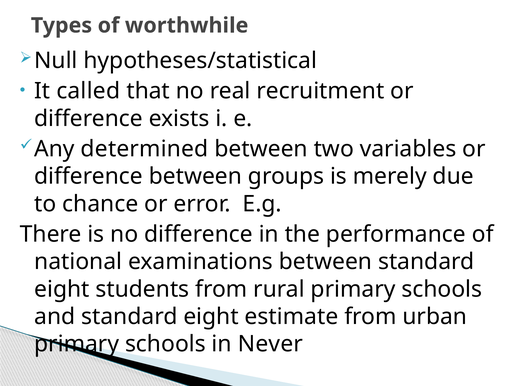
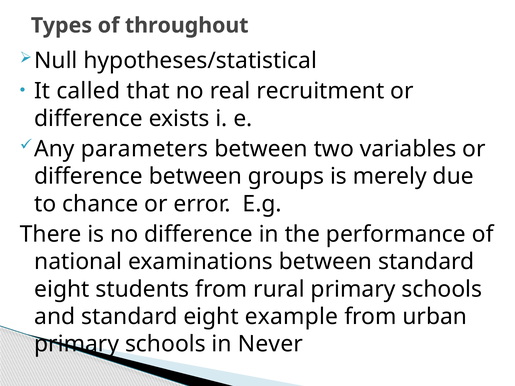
worthwhile: worthwhile -> throughout (187, 25)
determined: determined -> parameters (145, 149)
estimate: estimate -> example (291, 317)
